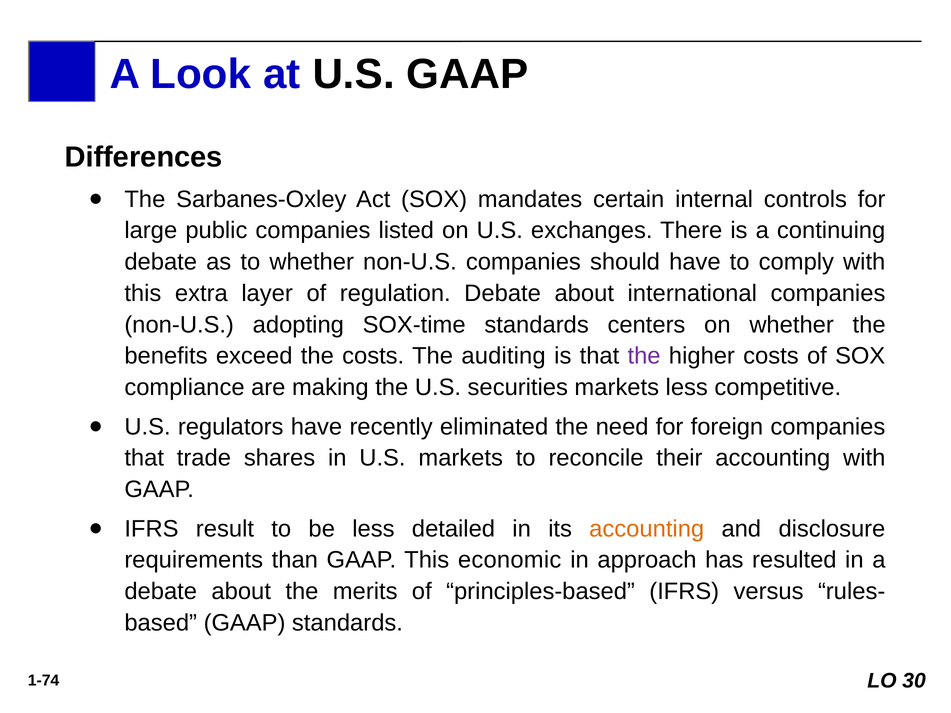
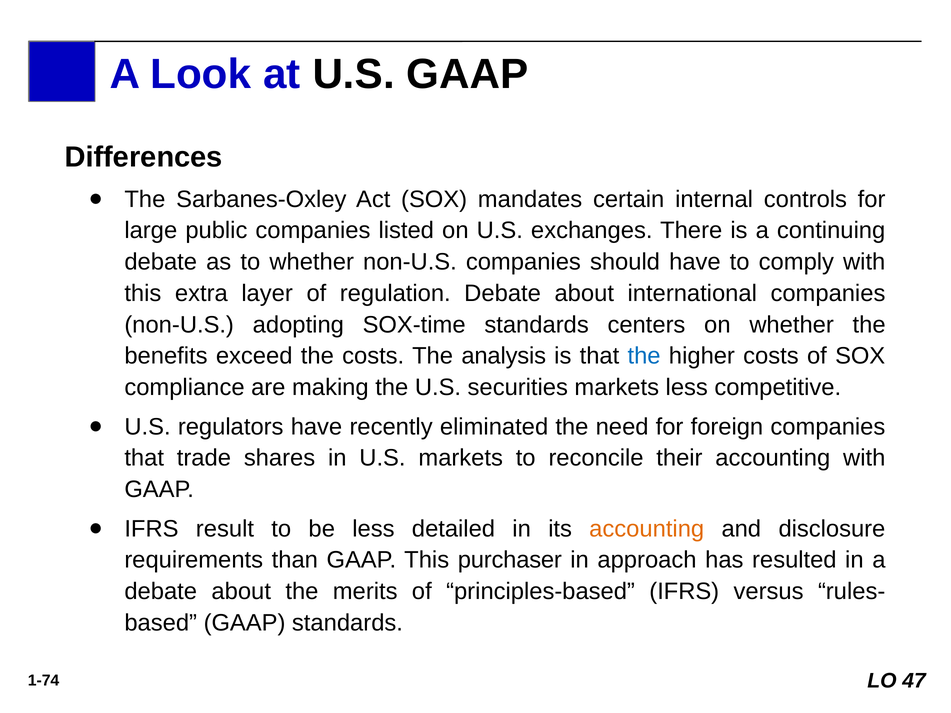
auditing: auditing -> analysis (504, 356)
the colour: purple -> blue (644, 356)
economic: economic -> purchaser (510, 560)
30: 30 -> 47 (914, 681)
